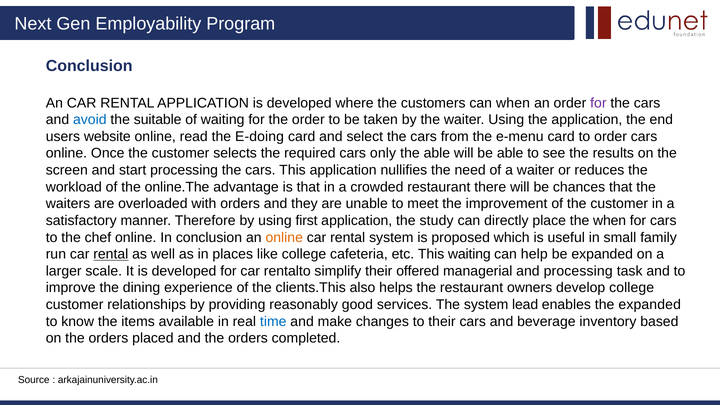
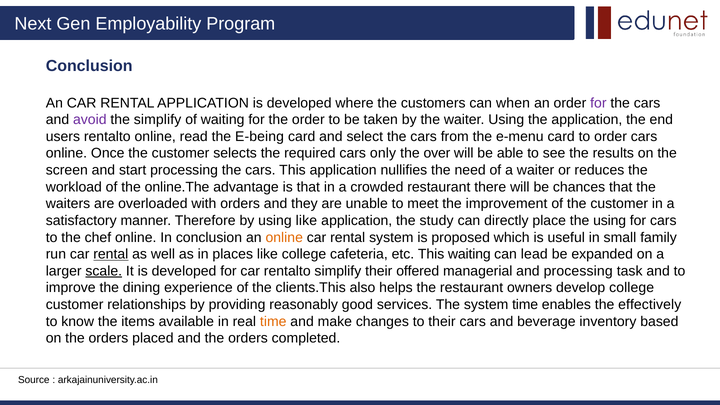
avoid colour: blue -> purple (90, 120)
the suitable: suitable -> simplify (158, 120)
users website: website -> rentalto (107, 137)
E-doing: E-doing -> E-being (260, 137)
the able: able -> over (437, 153)
using first: first -> like (306, 221)
the when: when -> using (610, 221)
help: help -> lead (534, 254)
scale underline: none -> present (104, 271)
system lead: lead -> time (525, 305)
the expanded: expanded -> effectively (650, 305)
time colour: blue -> orange (273, 321)
